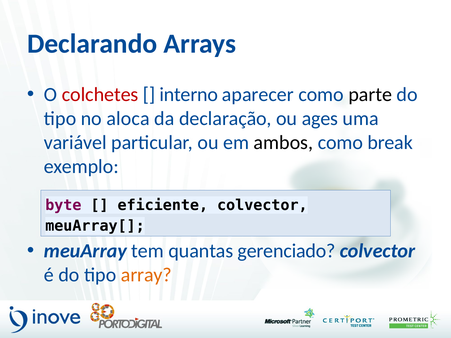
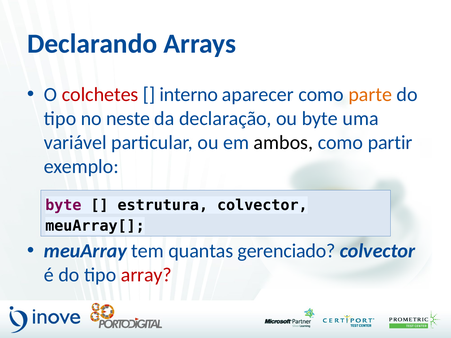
parte colour: black -> orange (370, 95)
aloca: aloca -> neste (128, 119)
ou ages: ages -> byte (320, 119)
break: break -> partir (390, 143)
eficiente: eficiente -> estrutura (163, 205)
array colour: orange -> red (146, 275)
